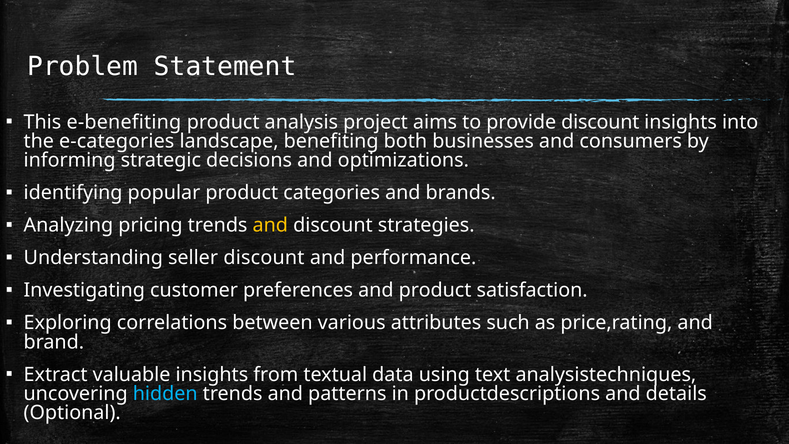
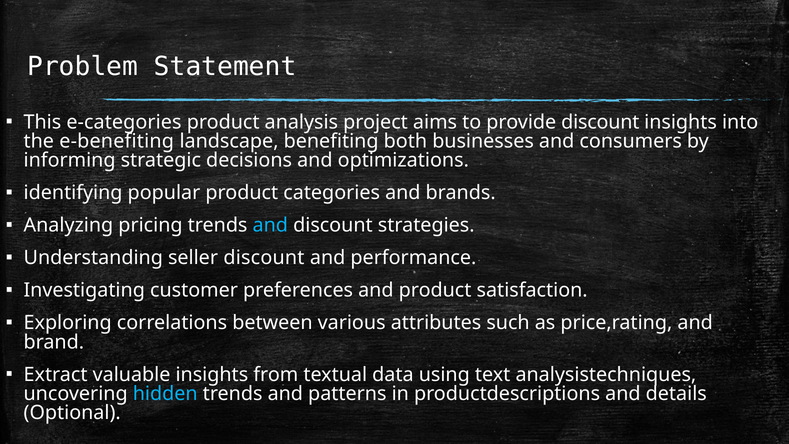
e-benefiting: e-benefiting -> e-categories (124, 122)
e-categories: e-categories -> e-benefiting (117, 141)
and colour: yellow -> light blue (270, 225)
